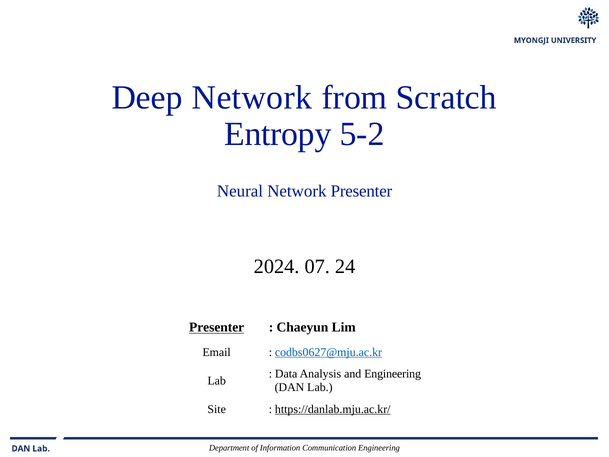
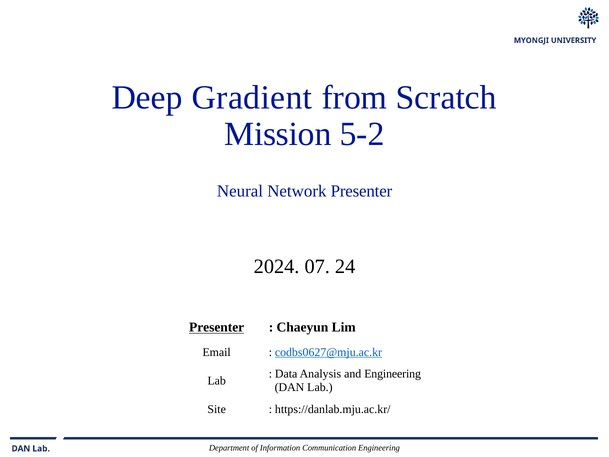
Deep Network: Network -> Gradient (252, 97)
Entropy: Entropy -> Mission (278, 134)
https://danlab.mju.ac.kr/ underline: present -> none (333, 409)
